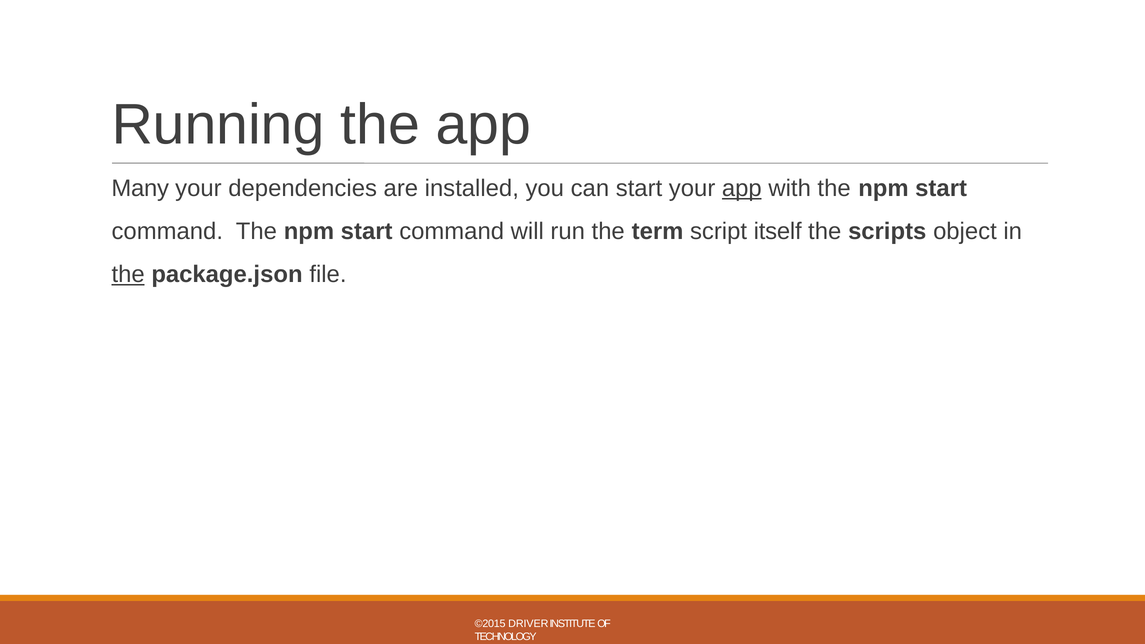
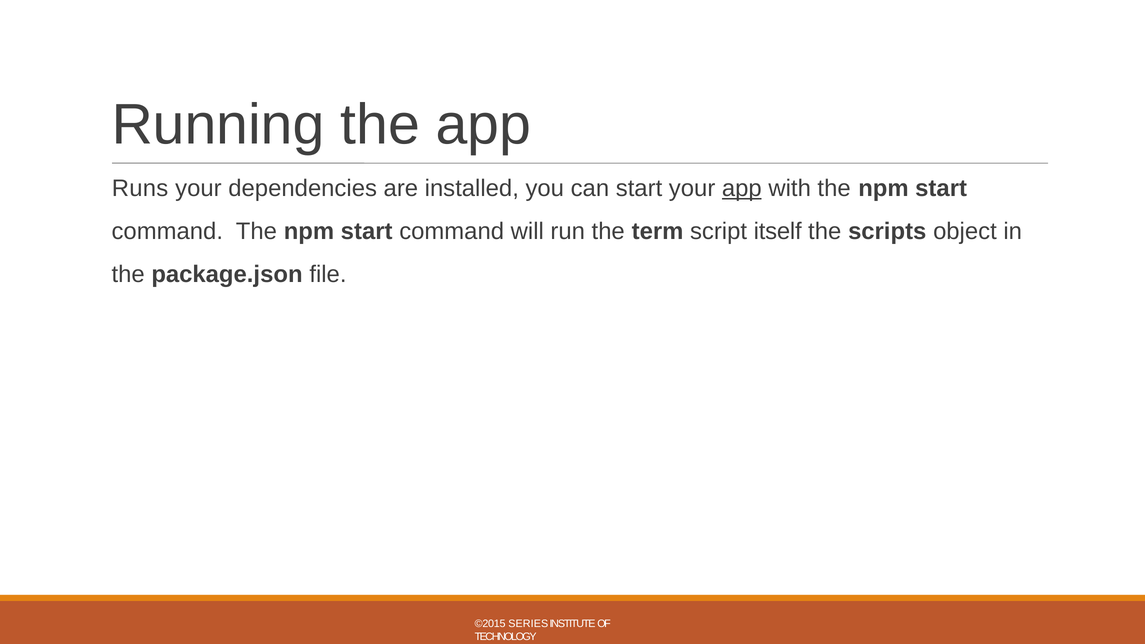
Many: Many -> Runs (140, 189)
the underline: present -> none (128, 274)
DRIVER: DRIVER -> SERIES (528, 624)
